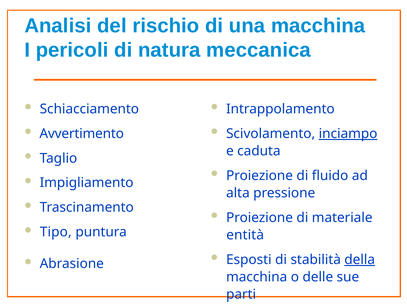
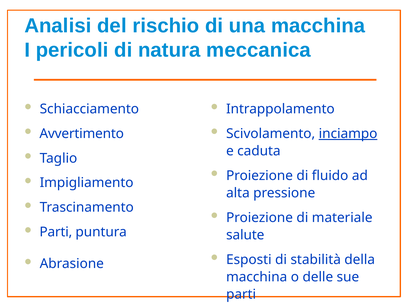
Tipo: Tipo -> Parti (56, 232)
entità: entità -> salute (245, 235)
della underline: present -> none (360, 260)
